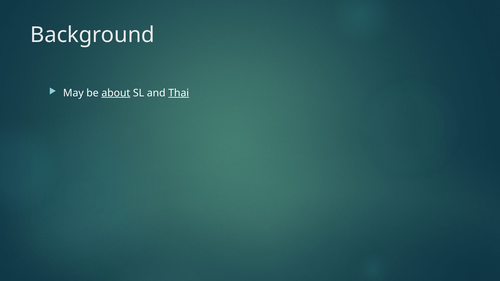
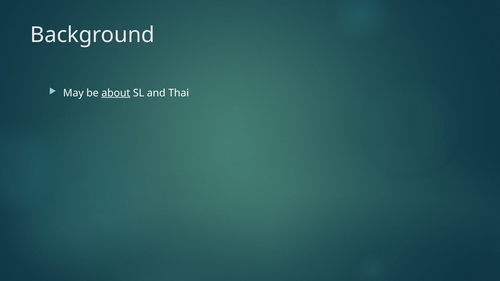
Thai underline: present -> none (179, 93)
